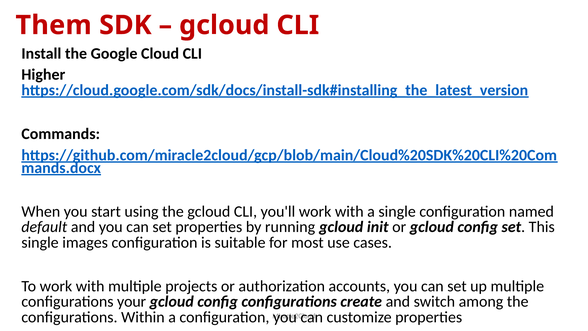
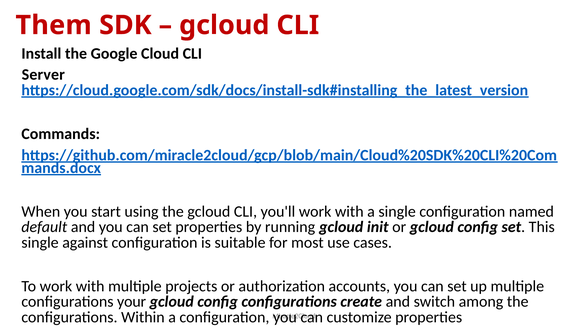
Higher: Higher -> Server (43, 74)
images: images -> against (85, 242)
